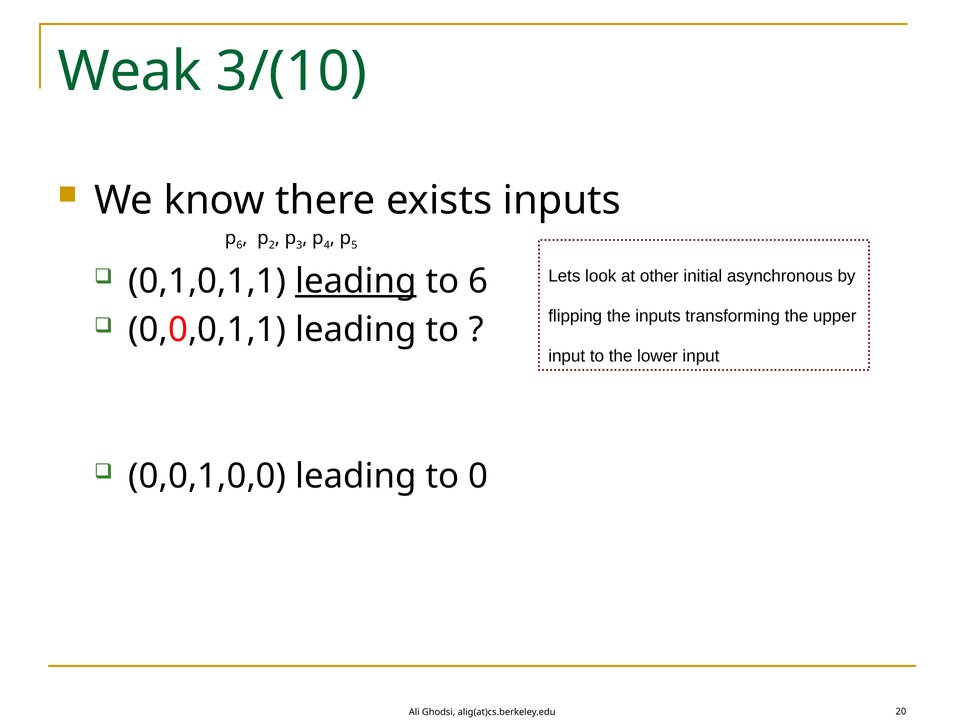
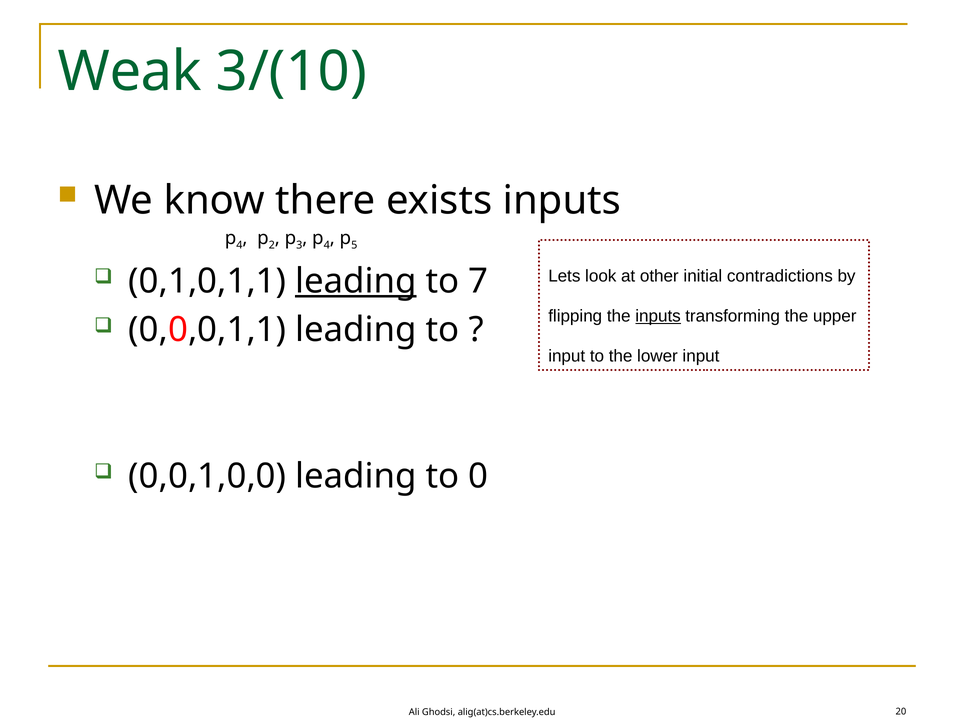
6: 6 -> 4 (239, 245)
asynchronous: asynchronous -> contradictions (780, 276)
to 6: 6 -> 7 (478, 281)
inputs underline: none -> present (658, 316)
